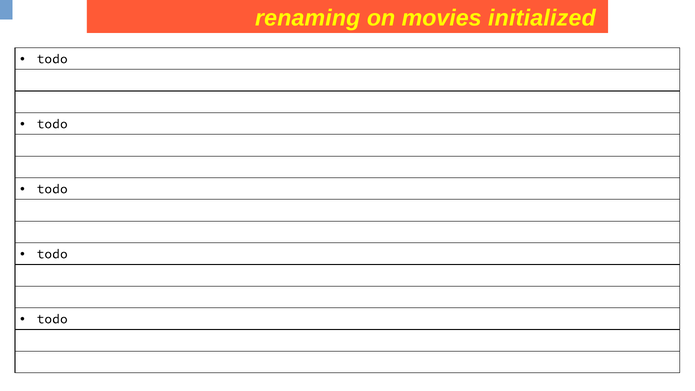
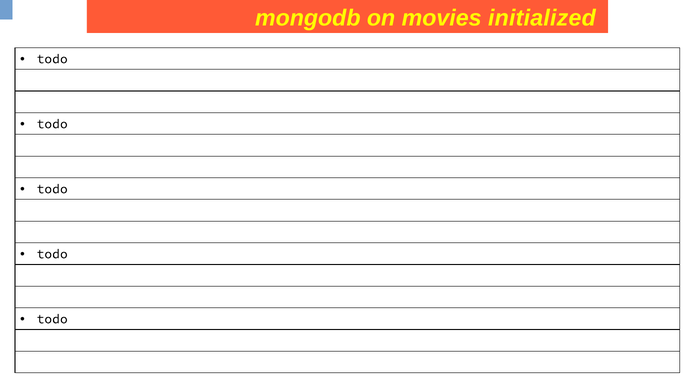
renaming: renaming -> mongodb (308, 18)
